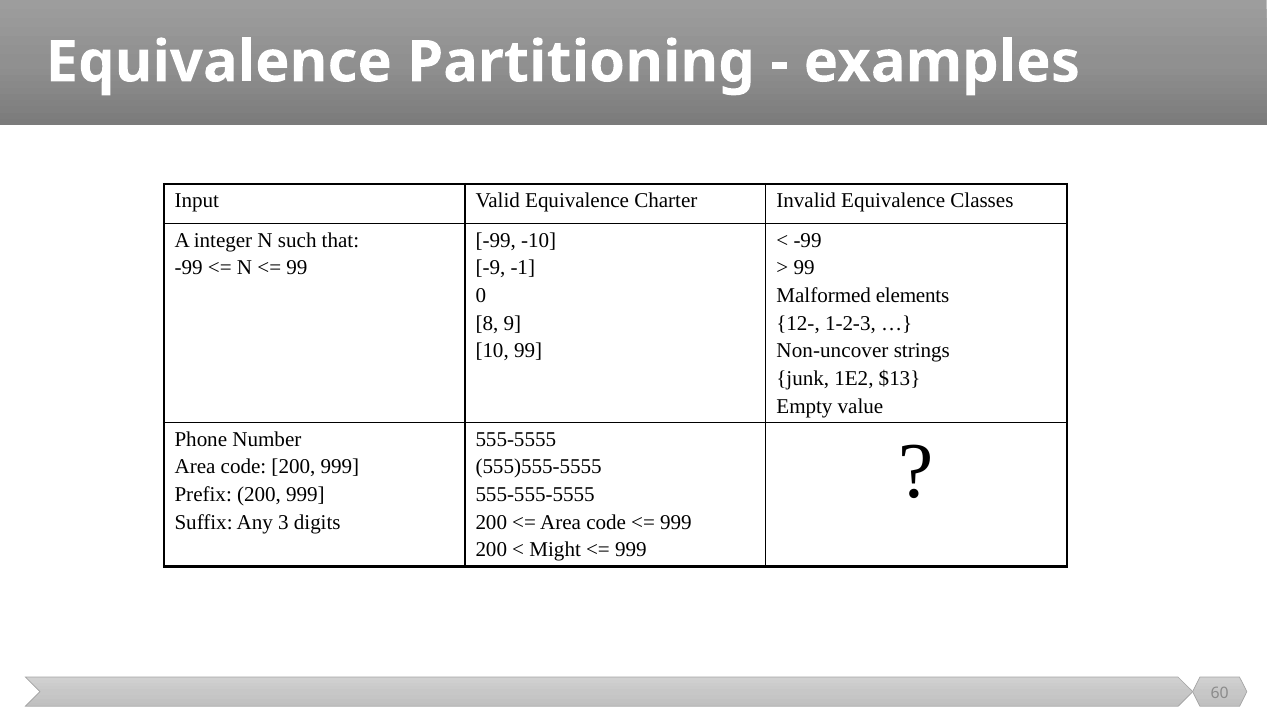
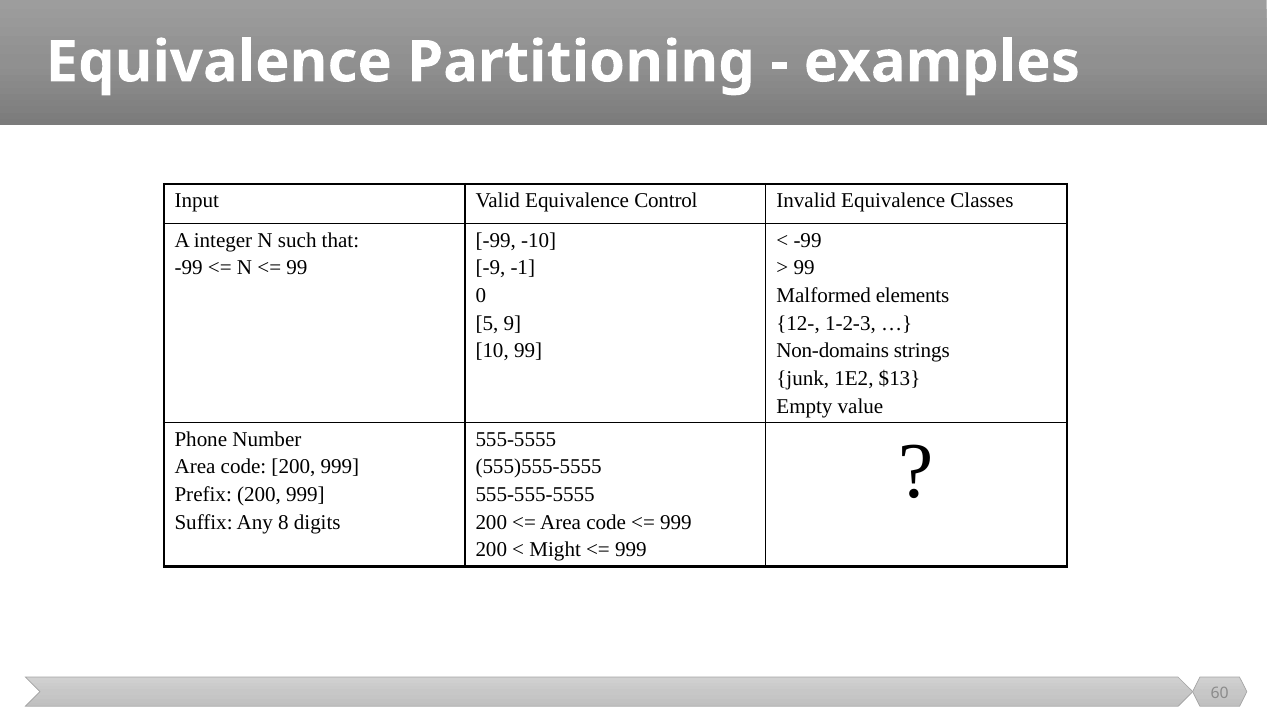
Charter: Charter -> Control (666, 201)
8: 8 -> 5 (487, 324)
Non-uncover: Non-uncover -> Non-domains (833, 351)
3: 3 -> 8 (283, 523)
